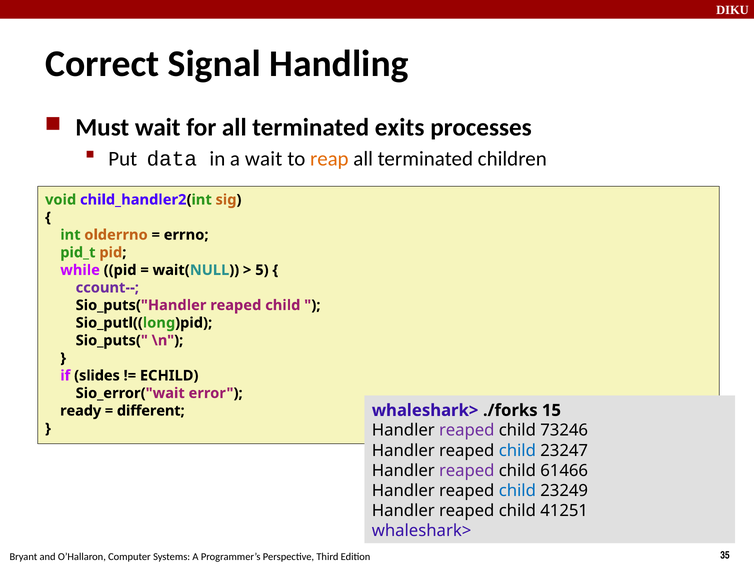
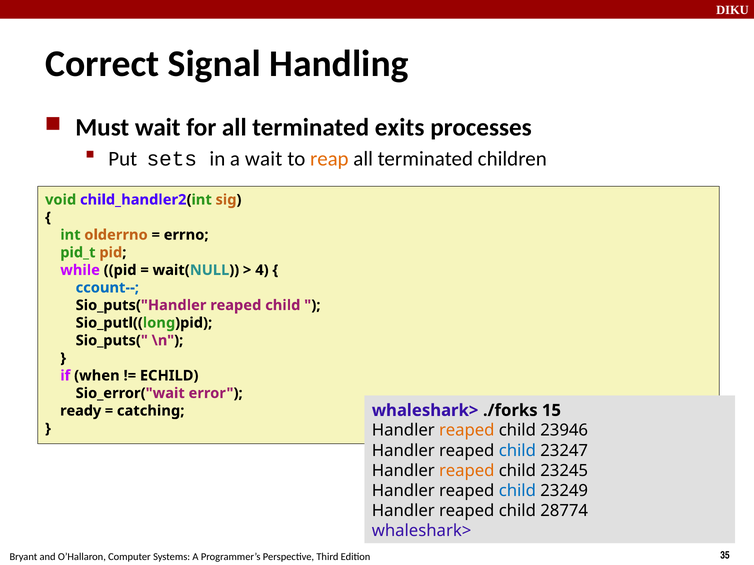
data: data -> sets (172, 159)
5: 5 -> 4 (262, 270)
ccount-- colour: purple -> blue (107, 288)
slides: slides -> when (97, 376)
different: different -> catching (151, 411)
reaped colour: purple -> orange (467, 431)
73246: 73246 -> 23946 (564, 431)
reaped colour: purple -> orange (467, 471)
61466: 61466 -> 23245 (564, 471)
41251: 41251 -> 28774 (564, 511)
